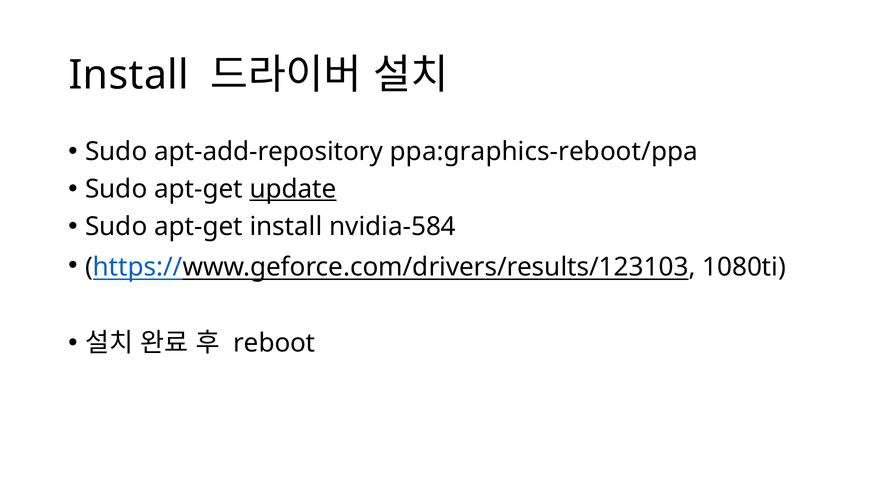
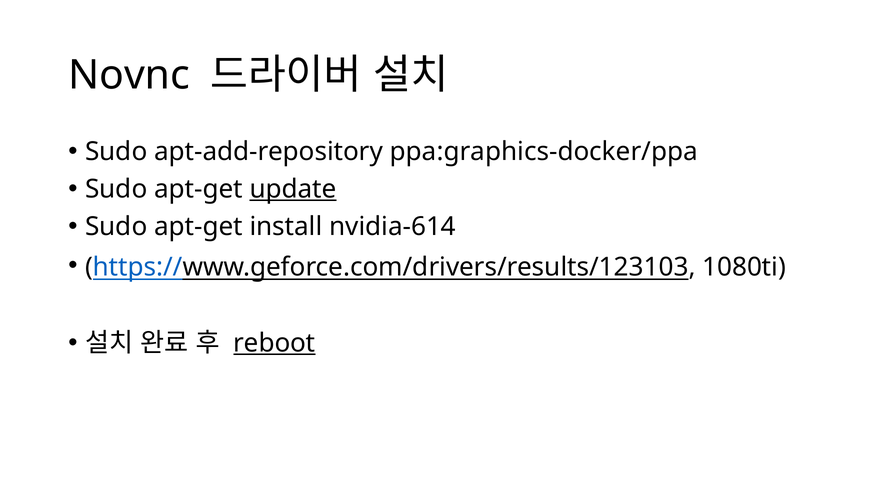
Install: Install -> Novnc (129, 75)
ppa:graphics-reboot/ppa: ppa:graphics-reboot/ppa -> ppa:graphics-docker/ppa (544, 151)
nvidia-584: nvidia-584 -> nvidia-614 (393, 227)
reboot underline: none -> present (274, 343)
